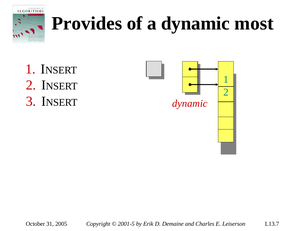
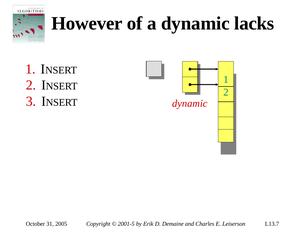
Provides: Provides -> However (87, 23)
most: most -> lacks (254, 23)
